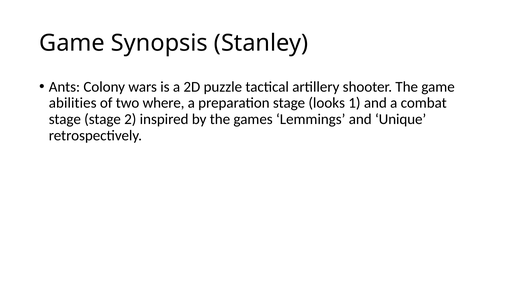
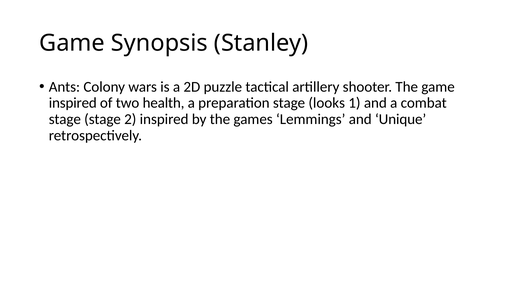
abilities: abilities -> inspired (73, 103)
where: where -> health (164, 103)
